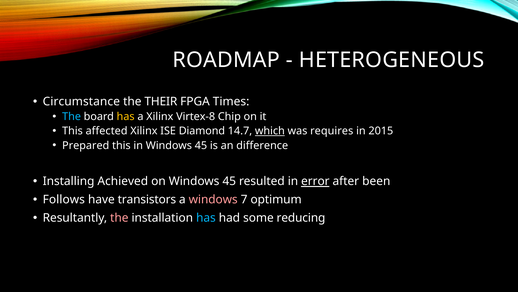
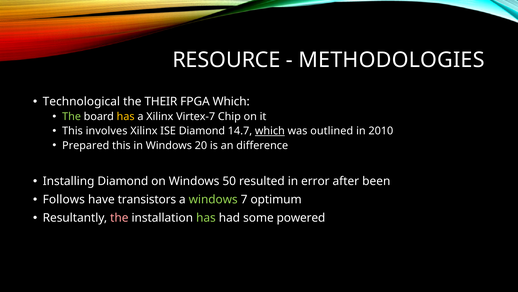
ROADMAP: ROADMAP -> RESOURCE (226, 60)
HETEROGENEOUS: HETEROGENEOUS -> METHODOLOGIES (392, 60)
Circumstance: Circumstance -> Technological (81, 101)
FPGA Times: Times -> Which (231, 101)
The colour: light blue -> light green (72, 116)
Virtex-8: Virtex-8 -> Virtex-7 (196, 116)
affected: affected -> involves (107, 131)
requires: requires -> outlined (332, 131)
2015: 2015 -> 2010 (381, 131)
in Windows 45: 45 -> 20 (201, 145)
Installing Achieved: Achieved -> Diamond (123, 181)
on Windows 45: 45 -> 50 (229, 181)
error underline: present -> none (315, 181)
windows colour: pink -> light green (213, 199)
has colour: light blue -> light green (206, 217)
reducing: reducing -> powered (301, 217)
